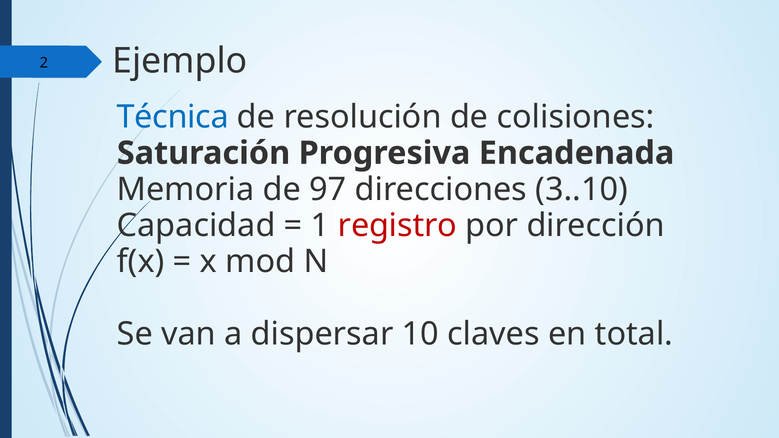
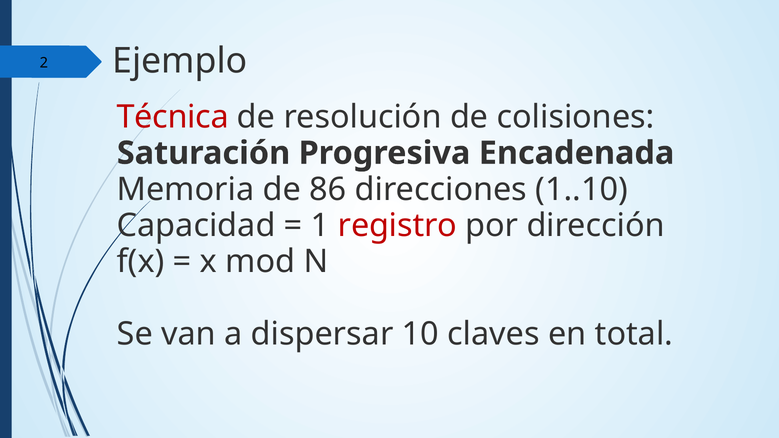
Técnica colour: blue -> red (173, 117)
97: 97 -> 86 (328, 189)
3..10: 3..10 -> 1..10 (582, 189)
